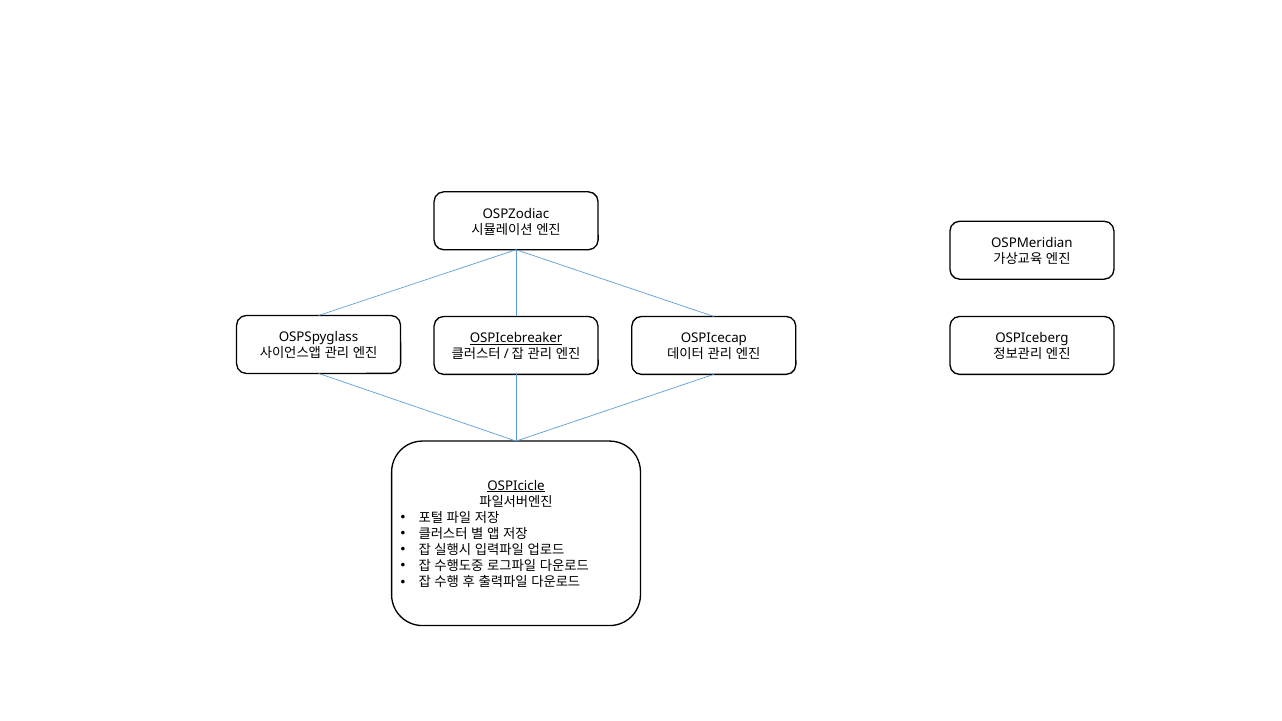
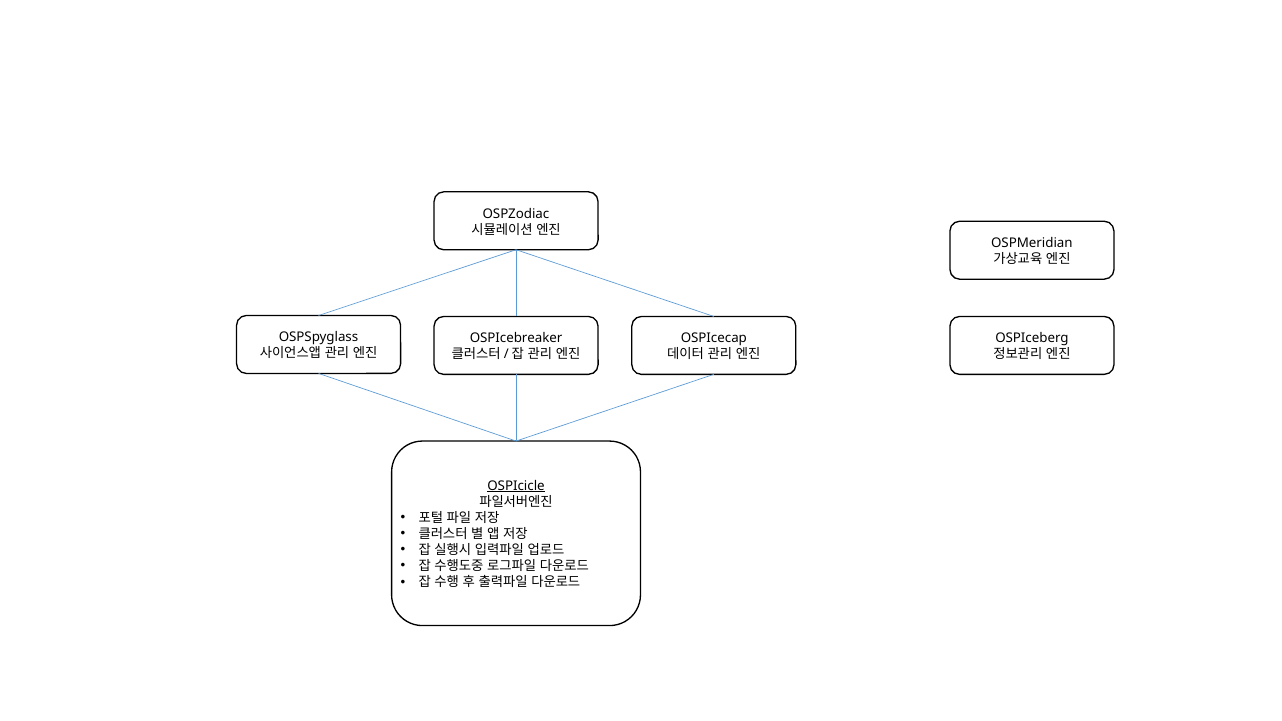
OSPIcebreaker underline: present -> none (516, 338)
